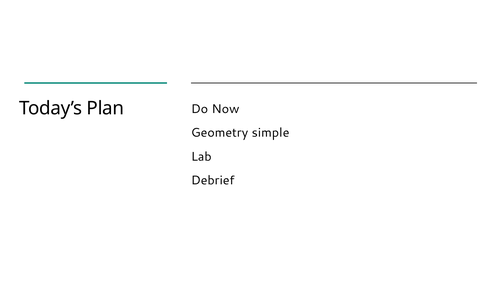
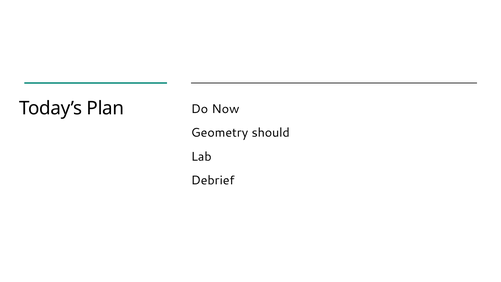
simple: simple -> should (271, 133)
